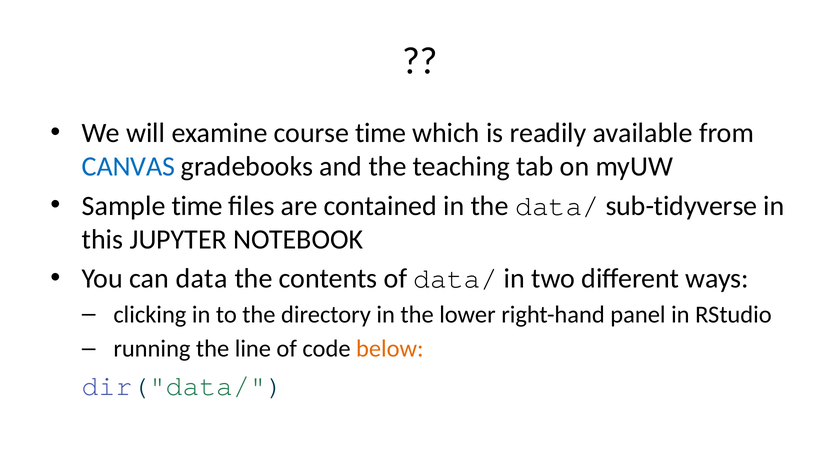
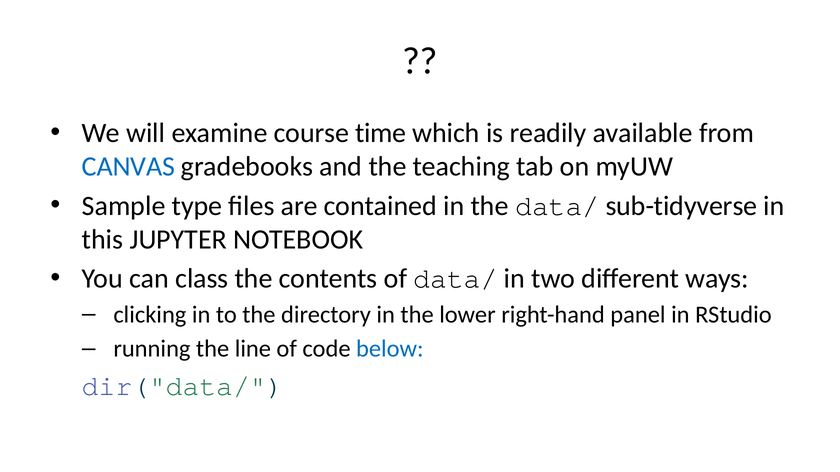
Sample time: time -> type (197, 206)
data: data -> class (202, 279)
below colour: orange -> blue (390, 349)
